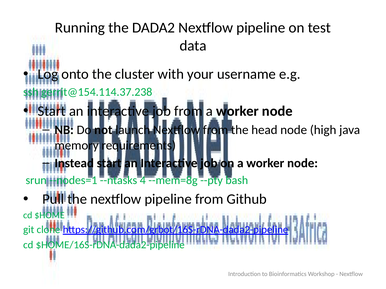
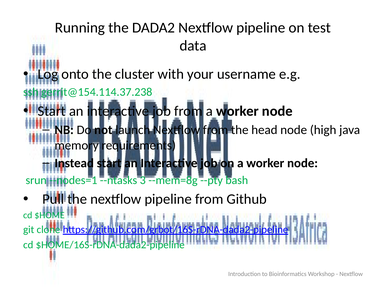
4: 4 -> 3 (143, 181)
